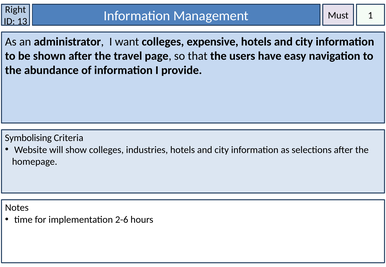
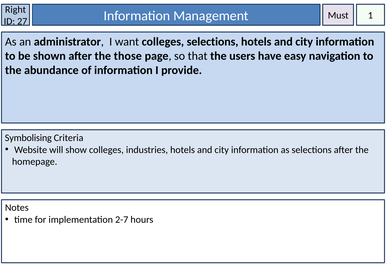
13: 13 -> 27 (22, 21)
colleges expensive: expensive -> selections (213, 42)
travel: travel -> those (128, 56)
2-6: 2-6 -> 2-7 (122, 220)
